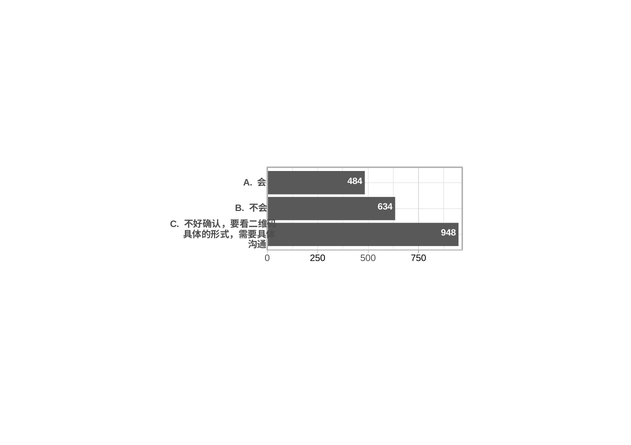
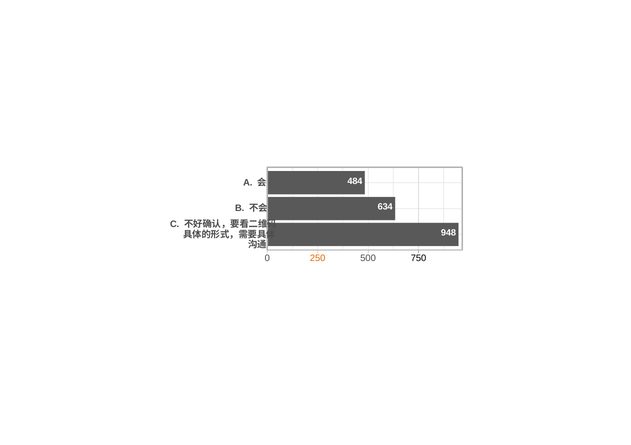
250 colour: black -> orange (318, 258)
